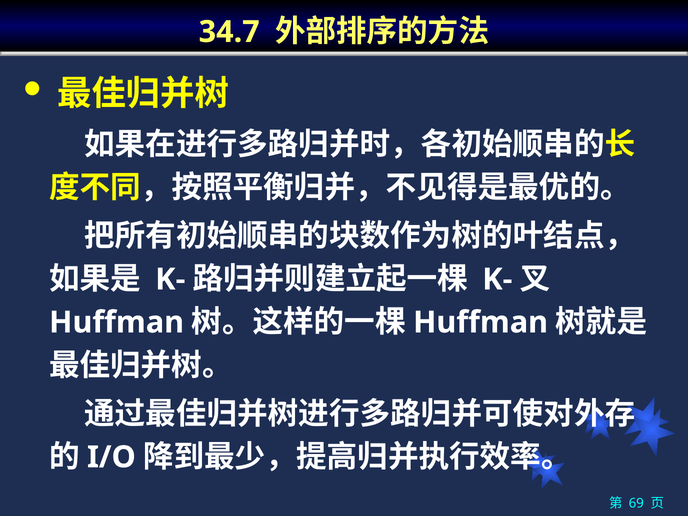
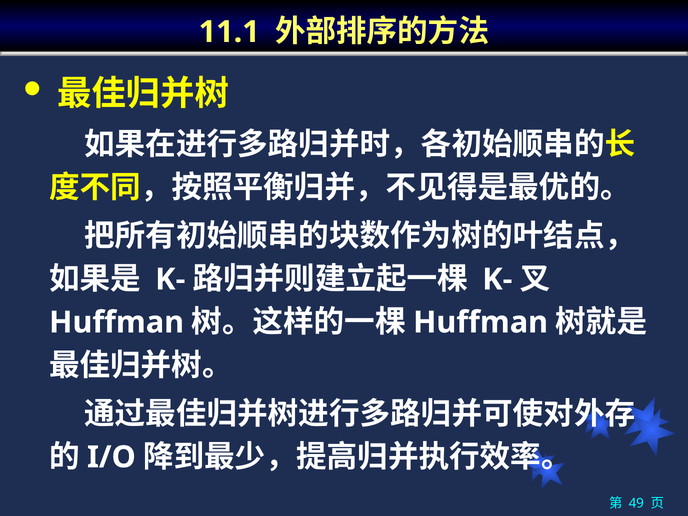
34.7: 34.7 -> 11.1 (229, 32)
69: 69 -> 49 (636, 503)
